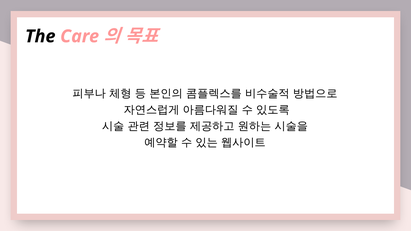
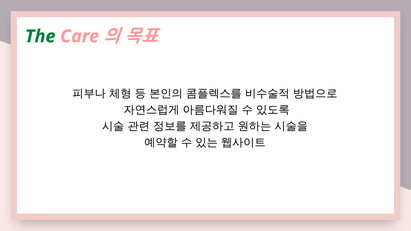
The colour: black -> green (40, 36)
